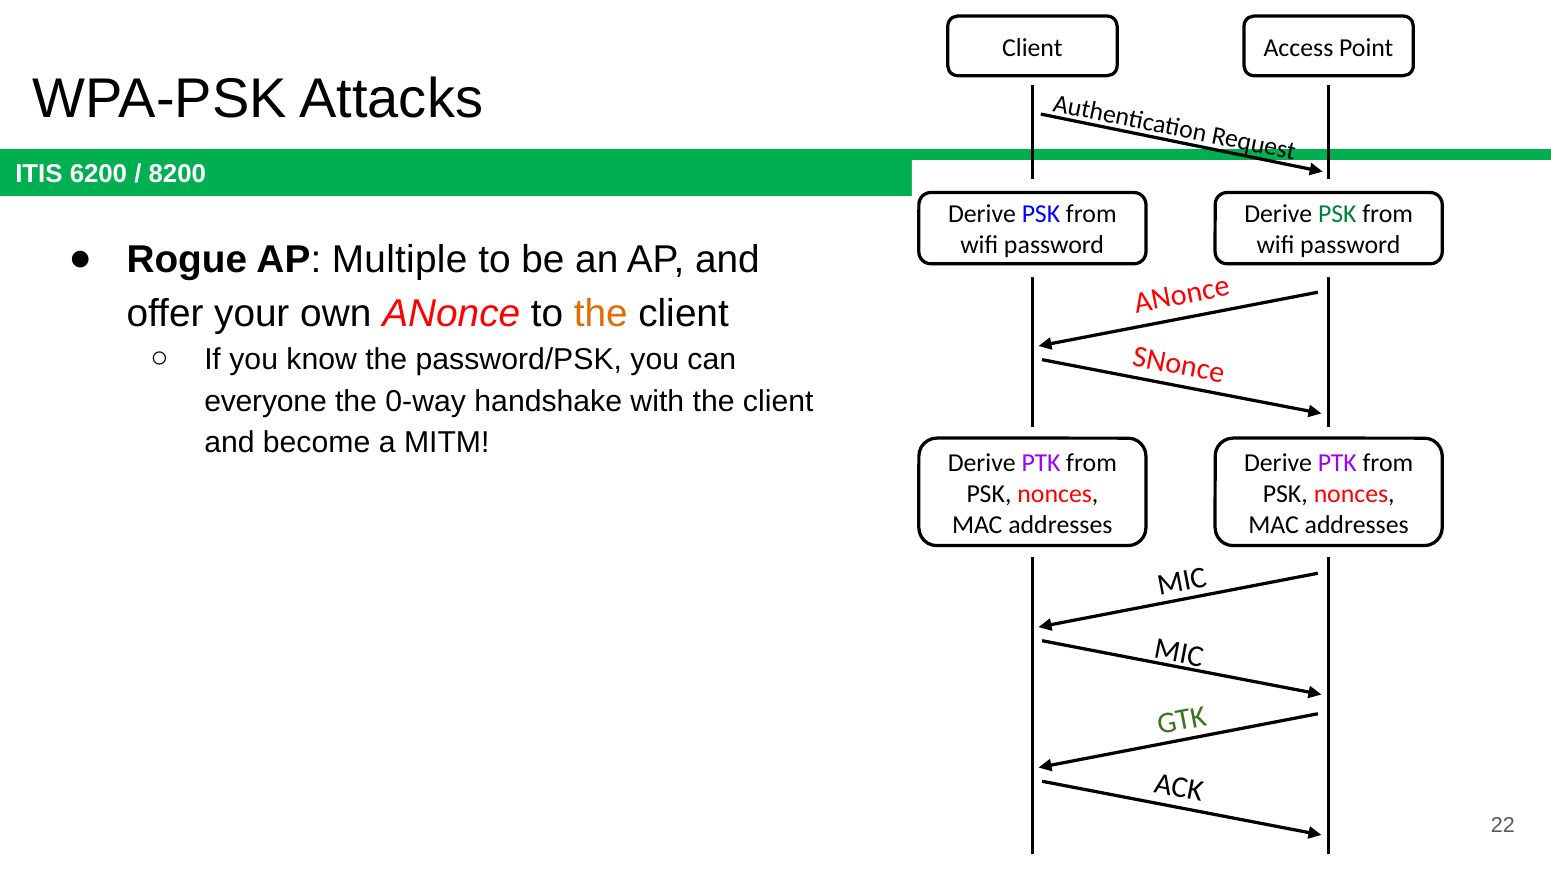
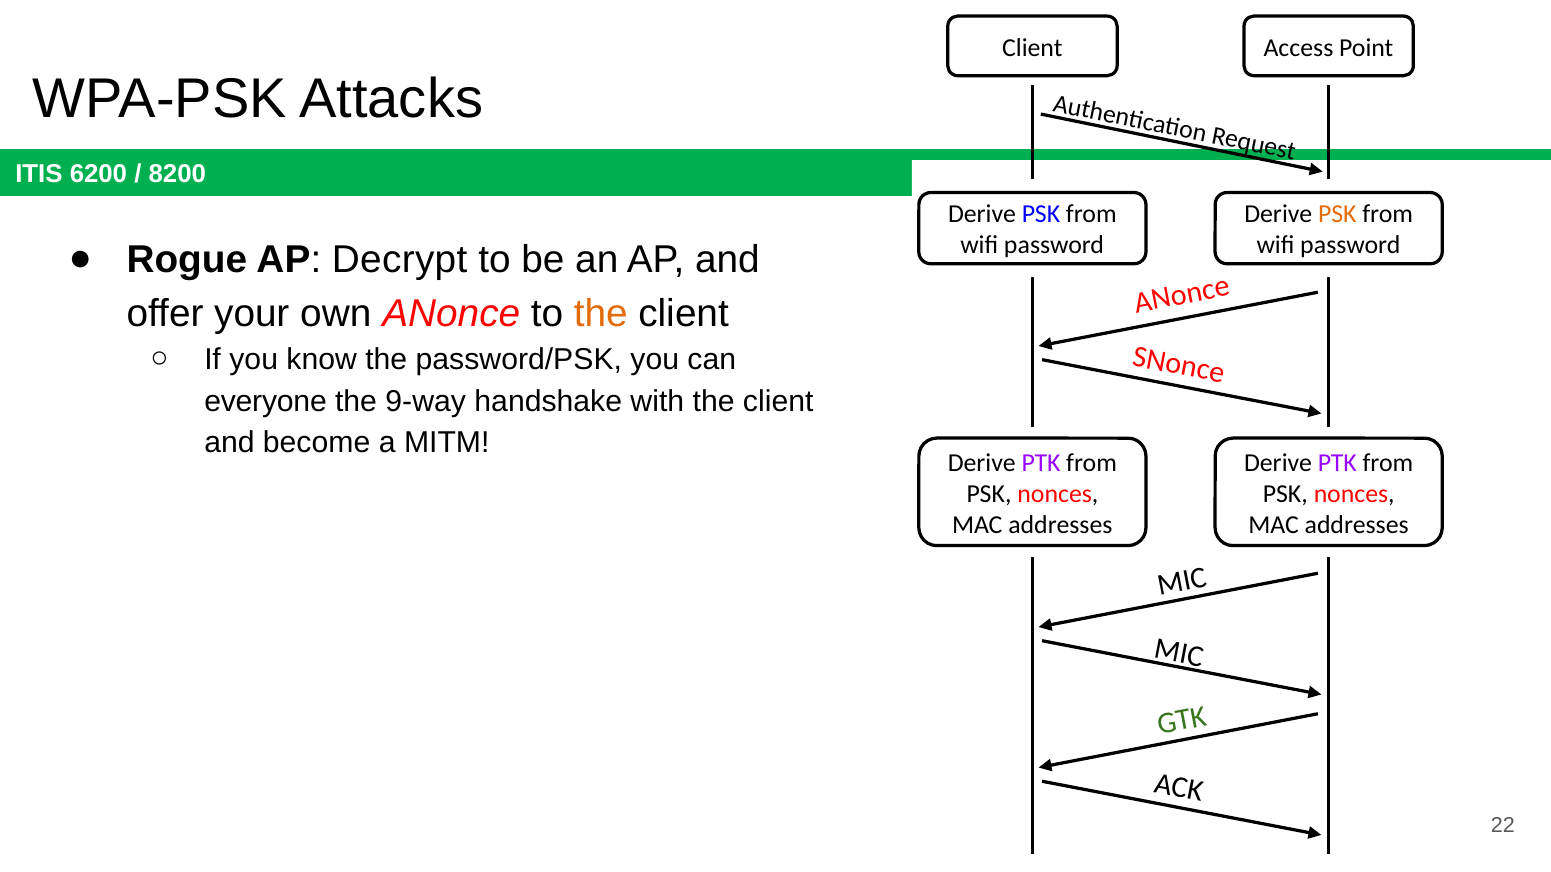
PSK colour: green -> orange (1337, 215)
Multiple: Multiple -> Decrypt (400, 260)
0-way: 0-way -> 9-way (426, 401)
